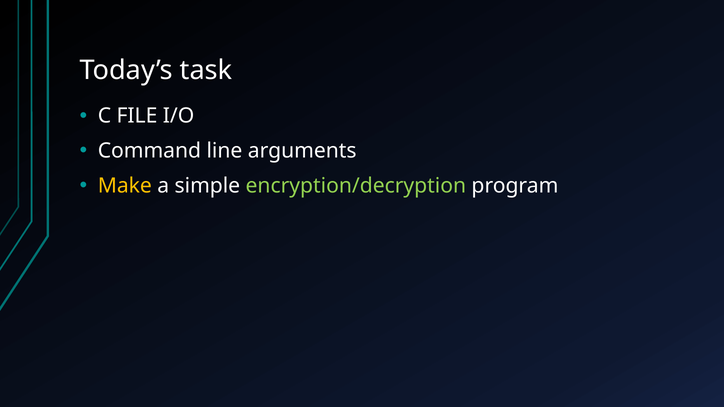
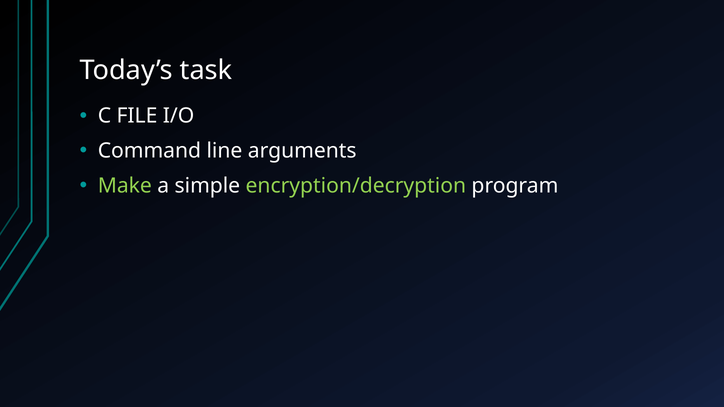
Make colour: yellow -> light green (125, 186)
